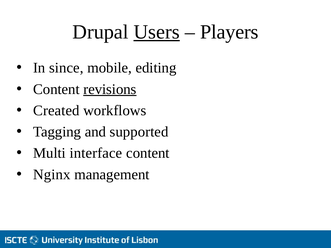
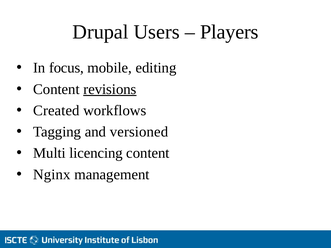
Users underline: present -> none (157, 32)
since: since -> focus (66, 68)
supported: supported -> versioned (139, 132)
interface: interface -> licencing (96, 153)
